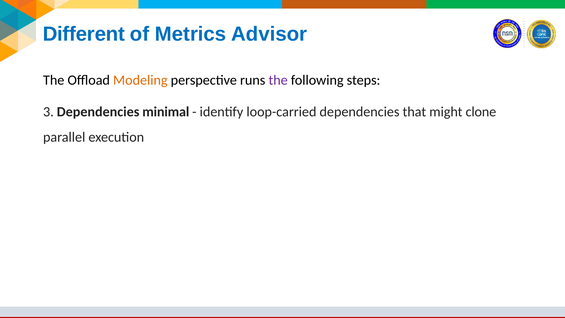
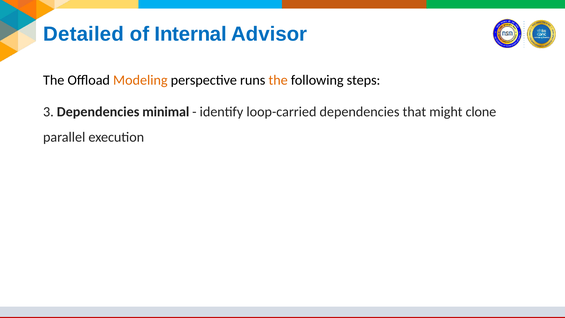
Different: Different -> Detailed (84, 34)
Metrics: Metrics -> Internal (191, 34)
the colour: purple -> orange (278, 80)
